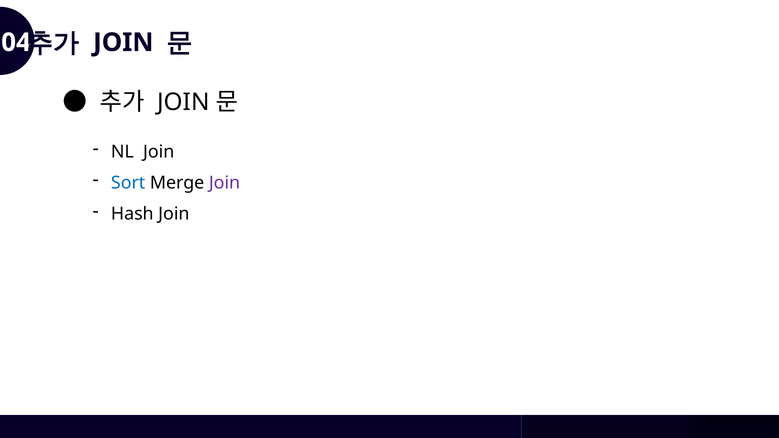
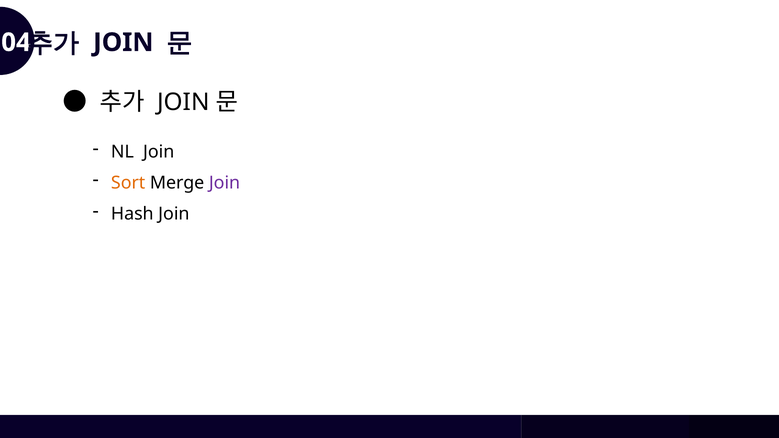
Sort colour: blue -> orange (128, 183)
